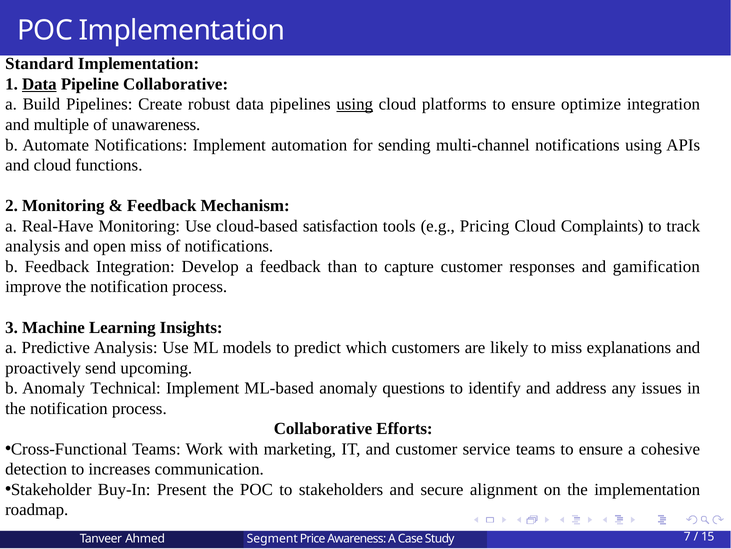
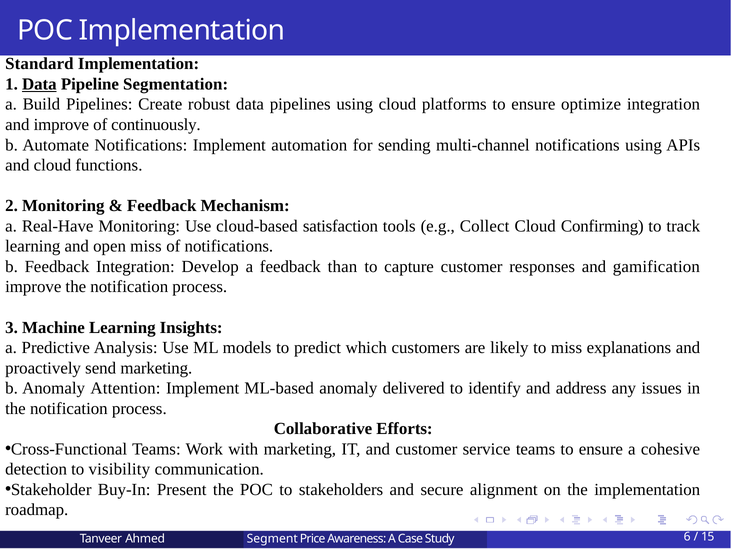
Pipeline Collaborative: Collaborative -> Segmentation (176, 84)
using underline: present -> none (355, 104)
and multiple: multiple -> improve (61, 125)
unawareness: unawareness -> continuously (156, 125)
Pricing: Pricing -> Collect (485, 226)
Complaints: Complaints -> Confirming (602, 226)
analysis: analysis -> learning (33, 246)
send upcoming: upcoming -> marketing (156, 368)
Technical: Technical -> Attention (125, 388)
questions: questions -> delivered (414, 388)
increases: increases -> visibility (119, 469)
7: 7 -> 6 (687, 537)
